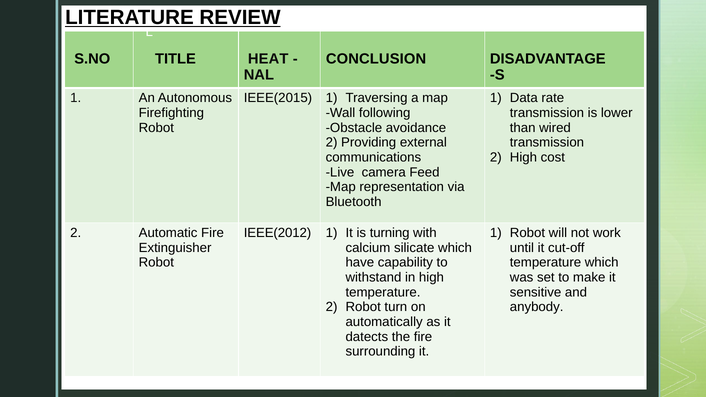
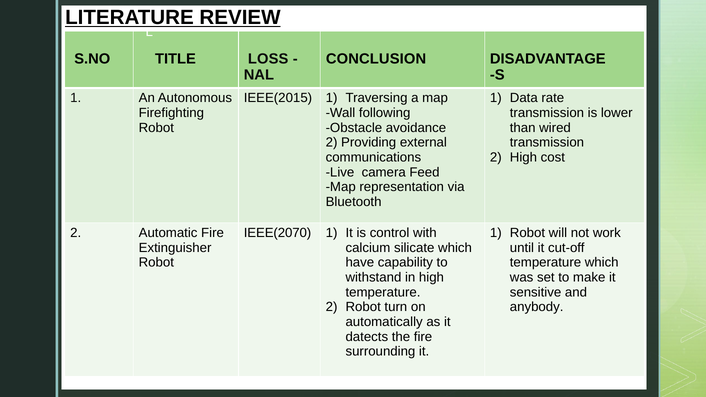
HEAT: HEAT -> LOSS (268, 59)
IEEE(2012: IEEE(2012 -> IEEE(2070 (277, 233)
turning: turning -> control (390, 233)
